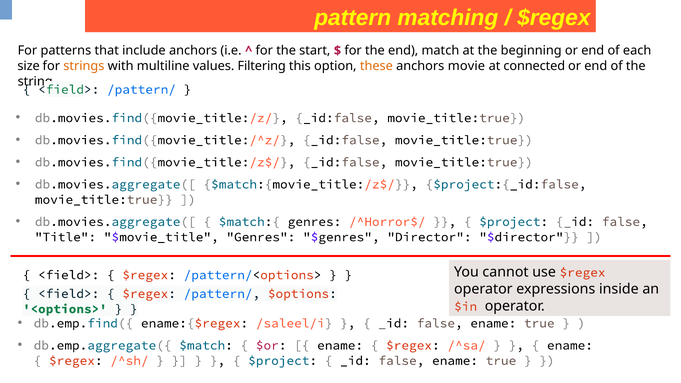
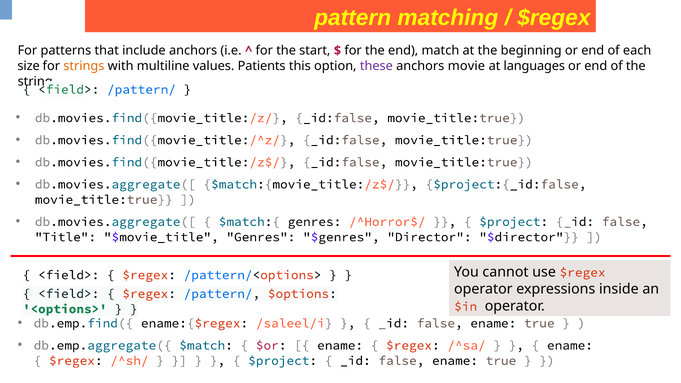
Filtering: Filtering -> Patients (262, 66)
these colour: orange -> purple (376, 66)
connected: connected -> languages (534, 66)
